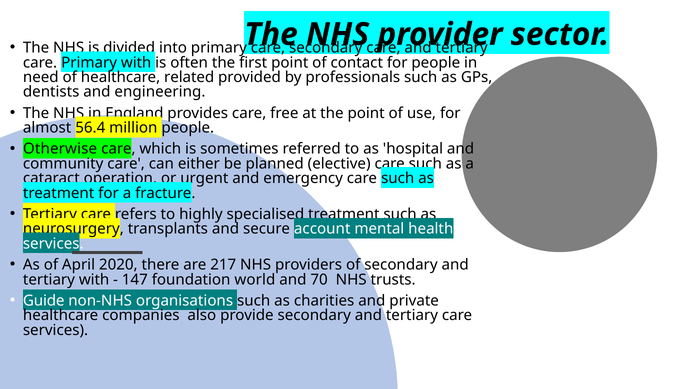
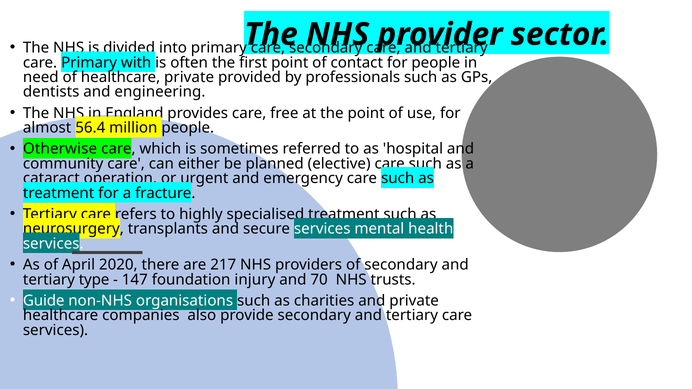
healthcare related: related -> private (189, 77)
secure account: account -> services (322, 229)
tertiary with: with -> type (94, 280)
world: world -> injury (255, 280)
